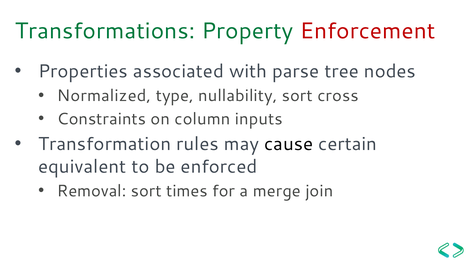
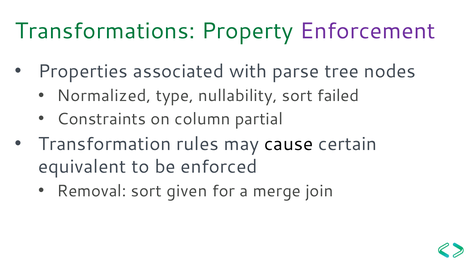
Enforcement colour: red -> purple (368, 31)
cross: cross -> failed (338, 96)
inputs: inputs -> partial (259, 119)
times: times -> given (187, 191)
